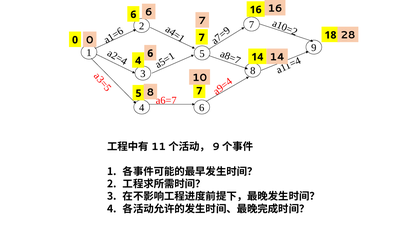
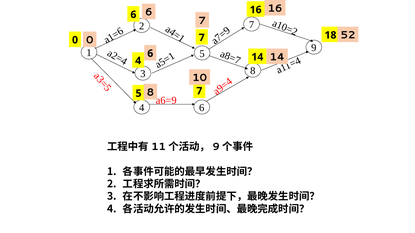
28: 28 -> 52 (348, 35)
a6=7: a6=7 -> a6=9 (166, 101)
